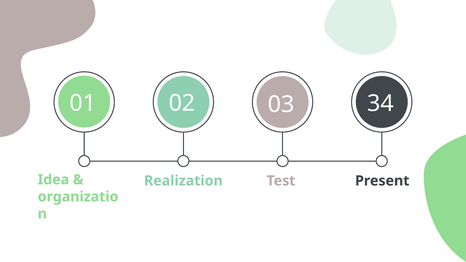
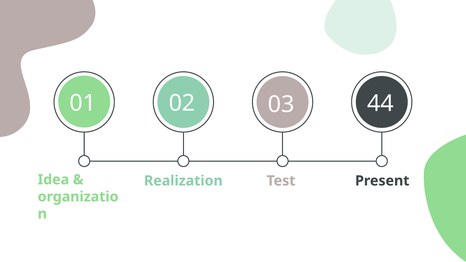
34: 34 -> 44 (380, 104)
